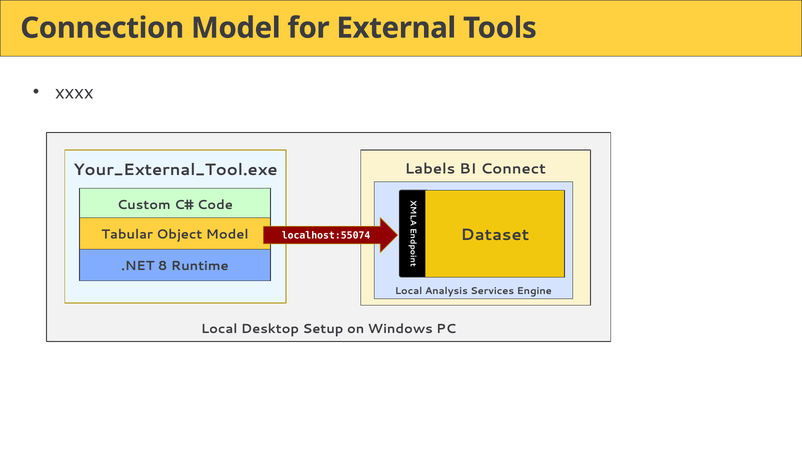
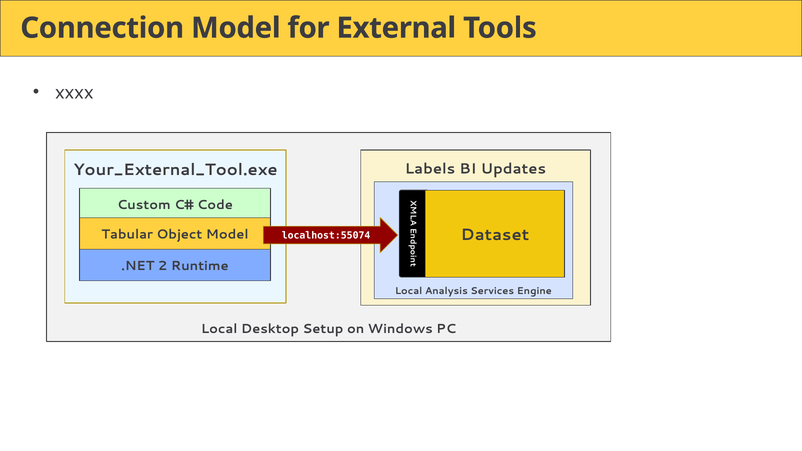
Connect: Connect -> Updates (513, 169)
8: 8 -> 2 (163, 266)
